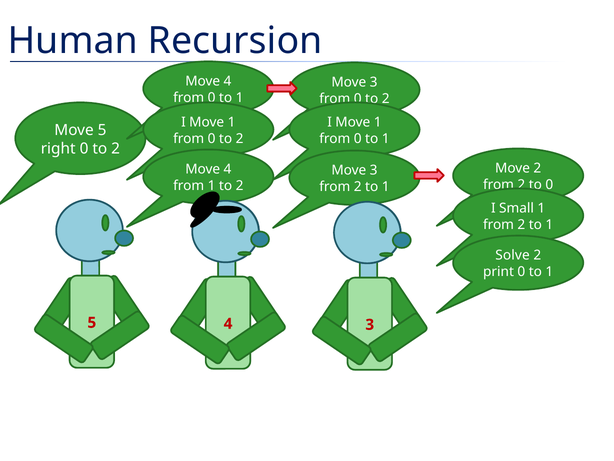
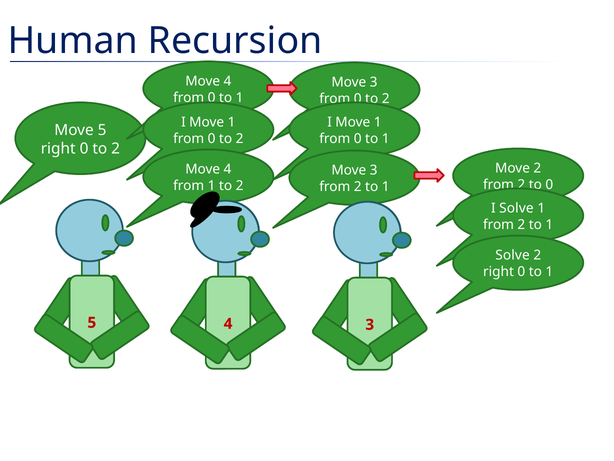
I Small: Small -> Solve (516, 208)
print: print -> right (499, 272)
